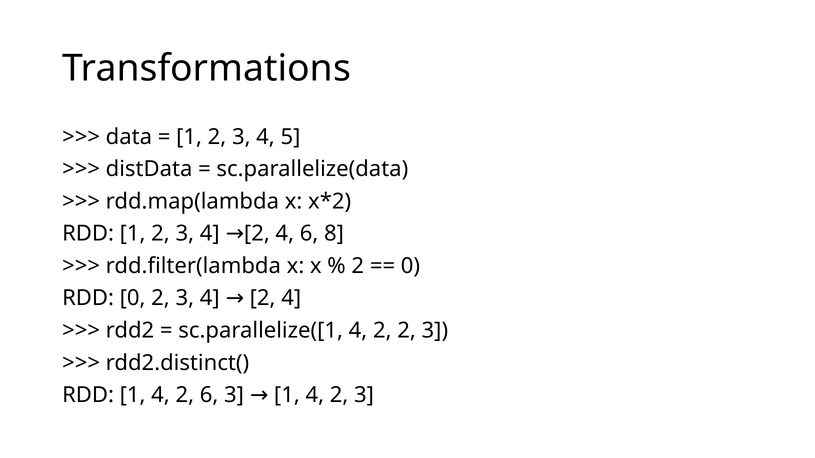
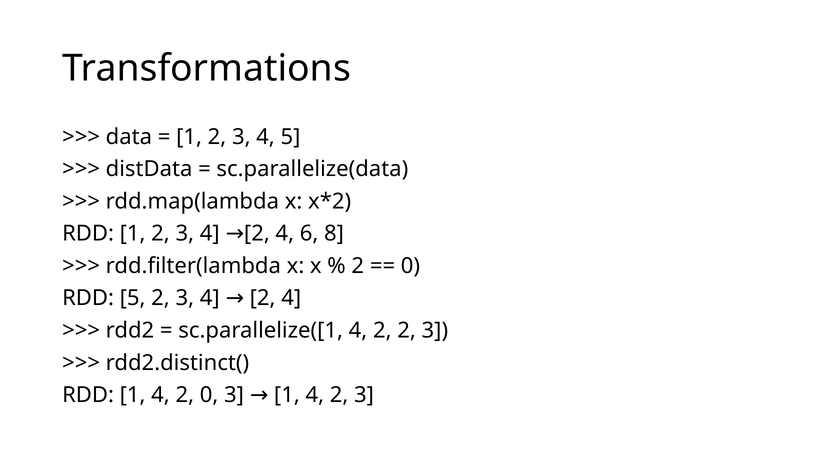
RDD 0: 0 -> 5 (133, 298)
2 6: 6 -> 0 (209, 395)
